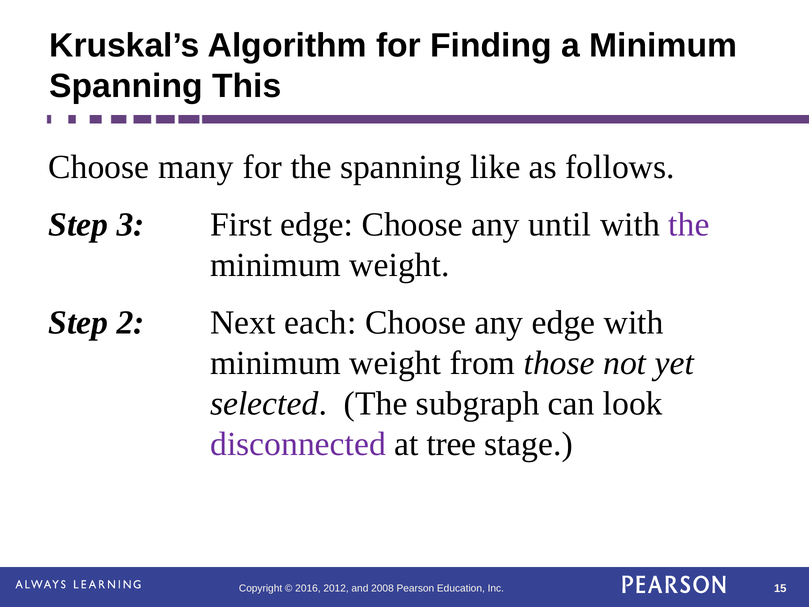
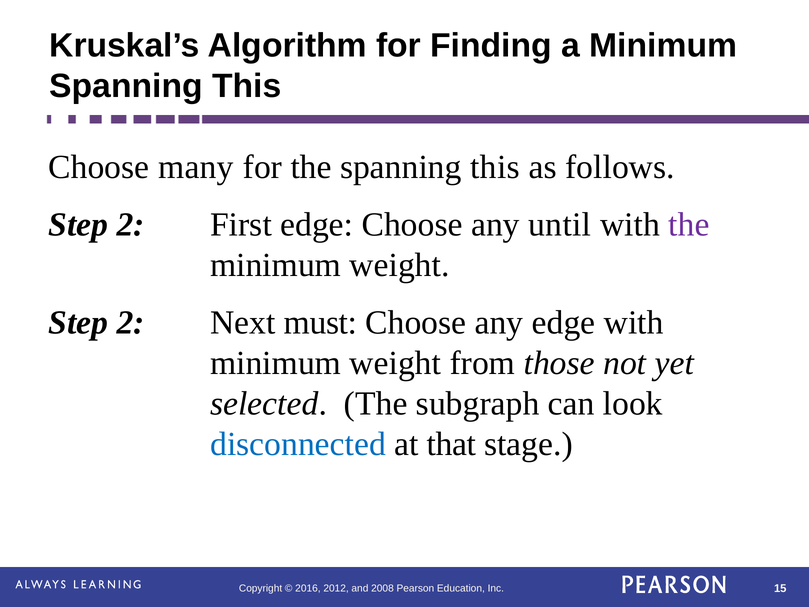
the spanning like: like -> this (495, 167)
3: 3 -> 2 (131, 225)
each: each -> must (321, 322)
disconnected colour: purple -> blue (298, 444)
tree: tree -> that (451, 444)
